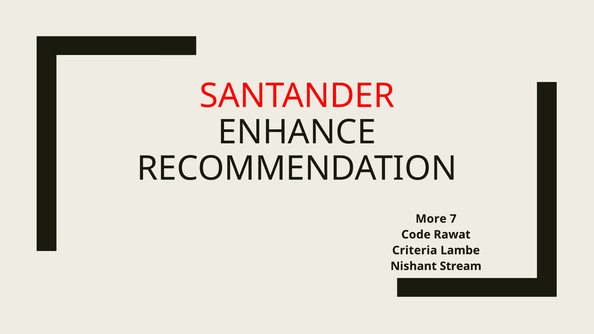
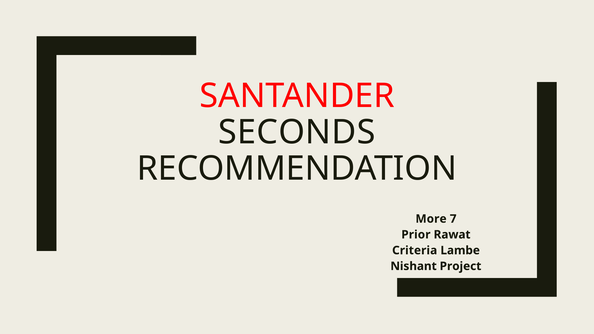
ENHANCE: ENHANCE -> SECONDS (297, 132)
Code: Code -> Prior (416, 235)
Stream: Stream -> Project (461, 266)
